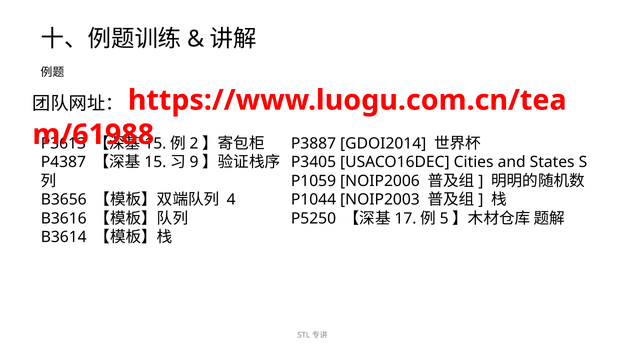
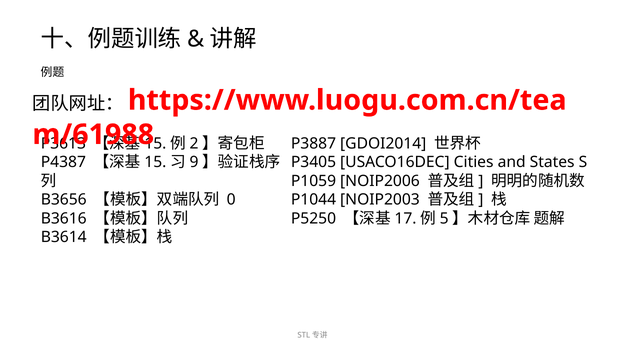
4: 4 -> 0 (231, 200)
